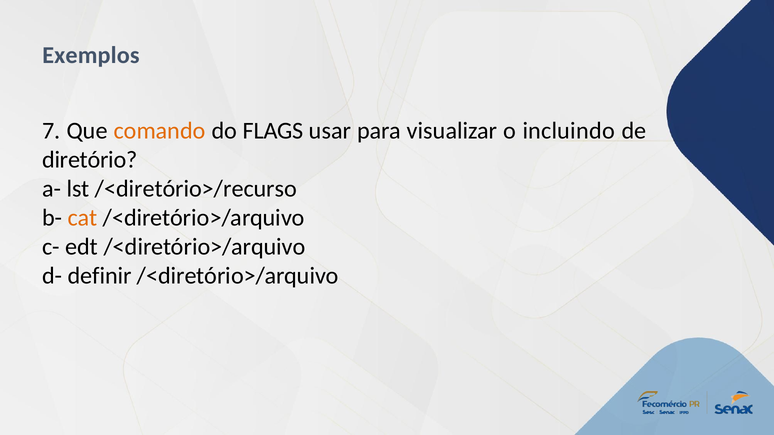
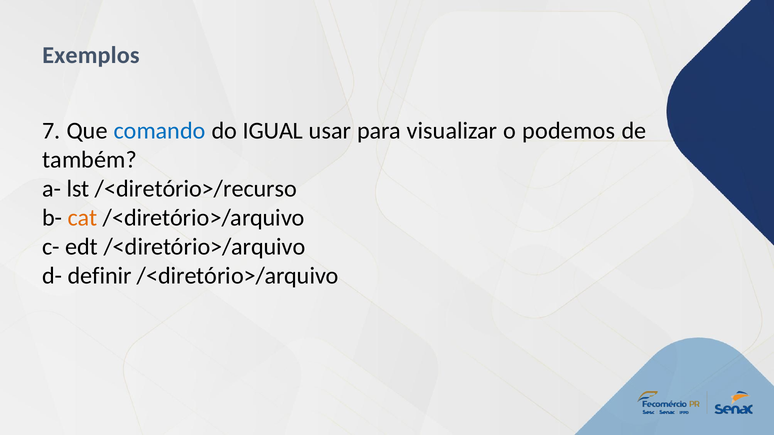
comando colour: orange -> blue (160, 131)
FLAGS: FLAGS -> IGUAL (273, 131)
incluindo: incluindo -> podemos (569, 131)
diretório: diretório -> também (90, 160)
